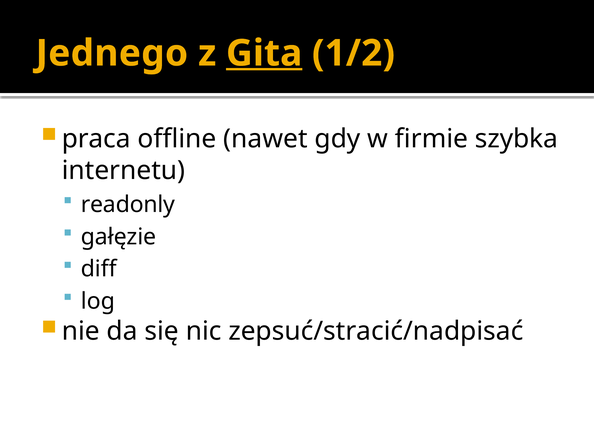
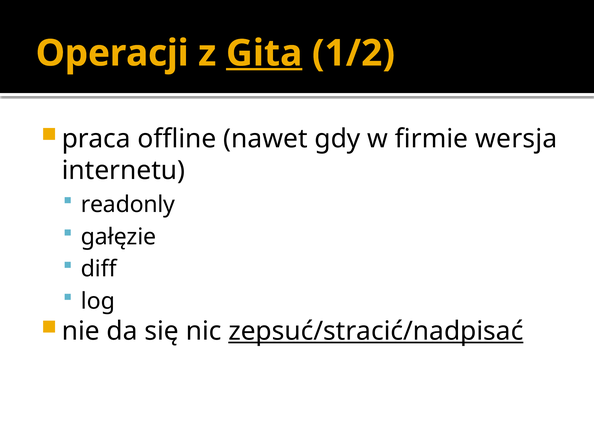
Jednego: Jednego -> Operacji (112, 53)
szybka: szybka -> wersja (516, 139)
zepsuć/stracić/nadpisać underline: none -> present (376, 332)
